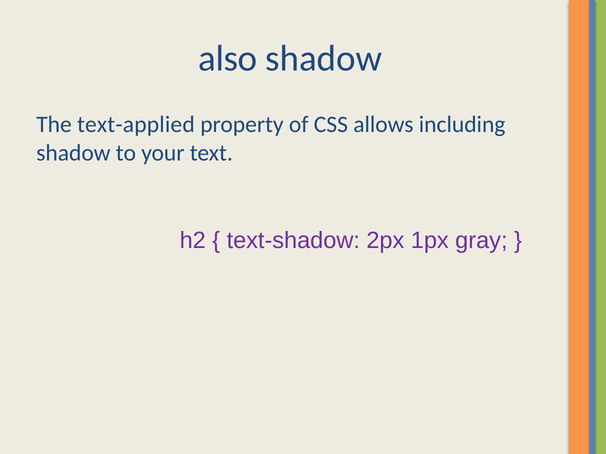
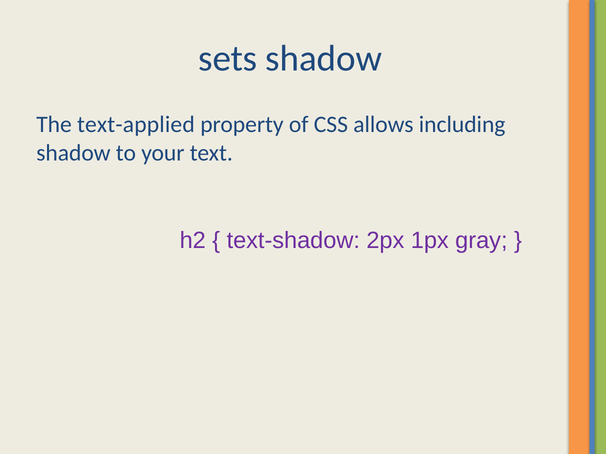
also: also -> sets (228, 59)
